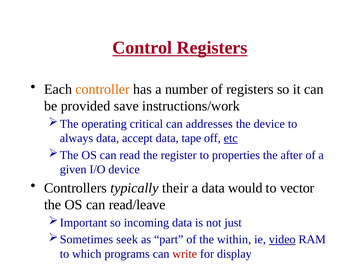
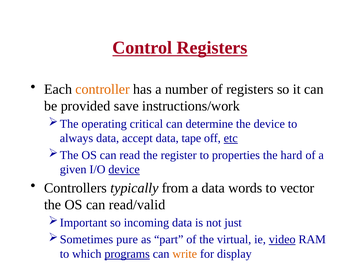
addresses: addresses -> determine (209, 124)
after: after -> hard (291, 155)
device underline: none -> present (124, 169)
their: their -> from (175, 188)
would: would -> words (245, 188)
read/leave: read/leave -> read/valid (137, 205)
seek: seek -> pure (127, 239)
within: within -> virtual (234, 239)
programs underline: none -> present (127, 254)
write colour: red -> orange (185, 254)
